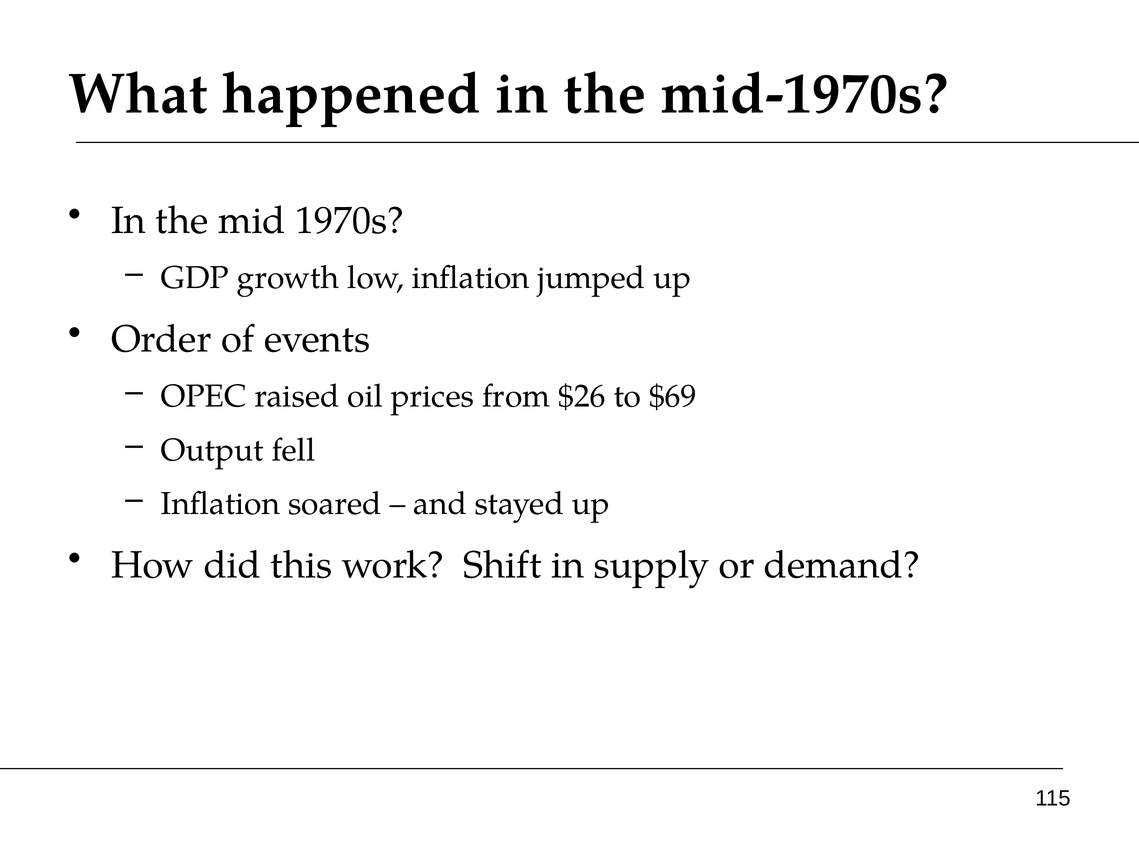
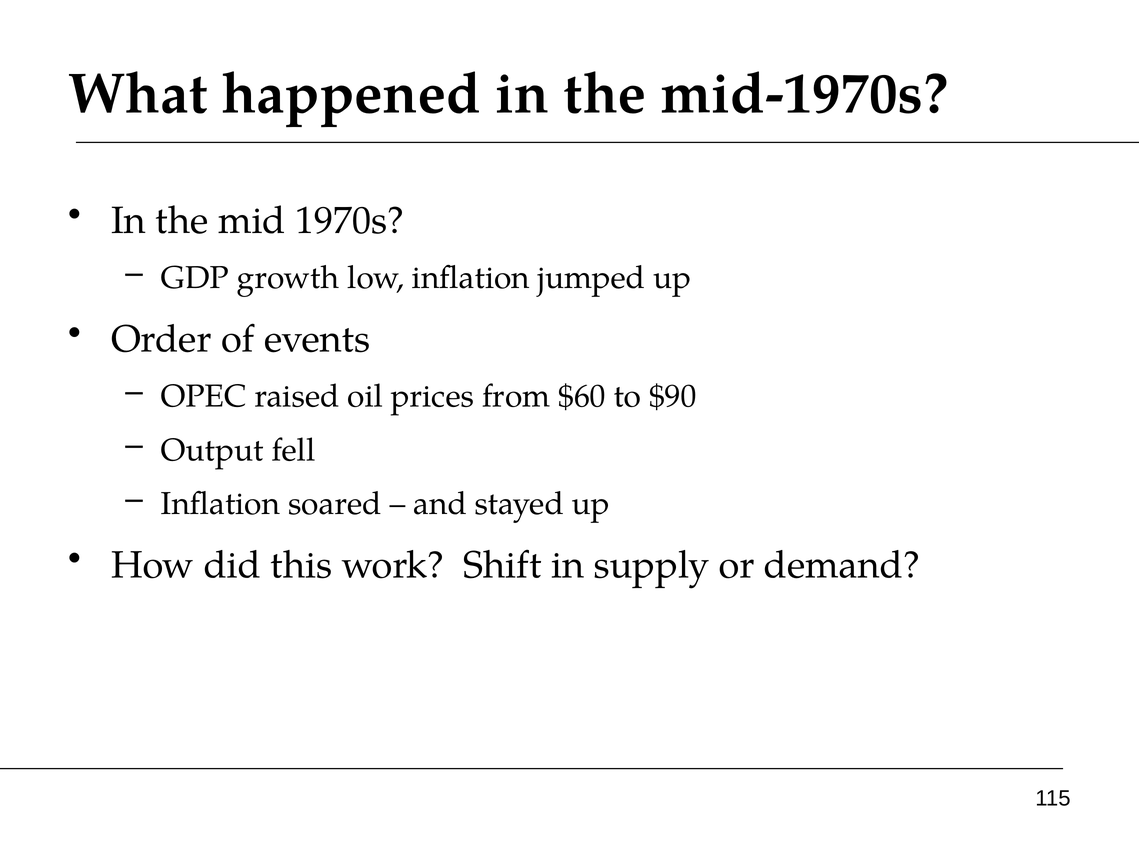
$26: $26 -> $60 (582, 396)
$69: $69 -> $90 (673, 396)
